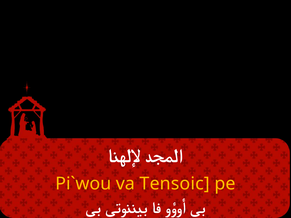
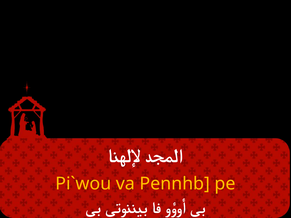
Tensoic: Tensoic -> Pennhb (175, 184)
